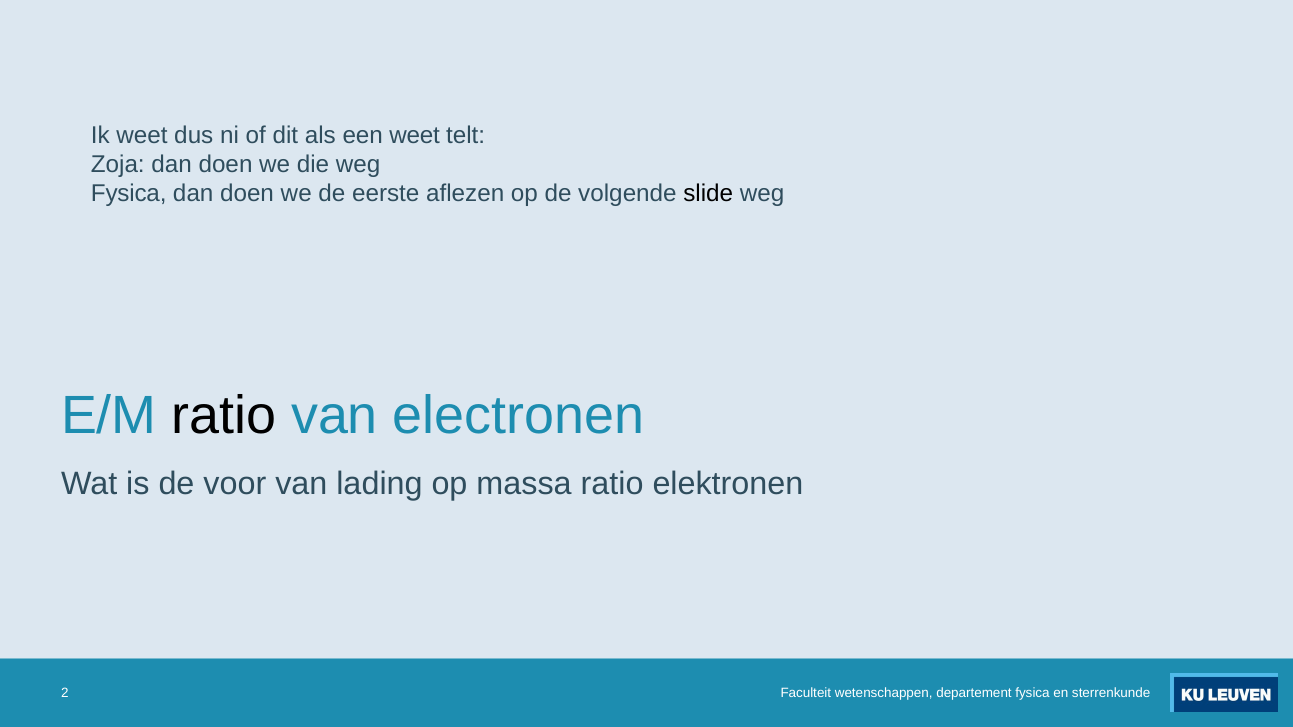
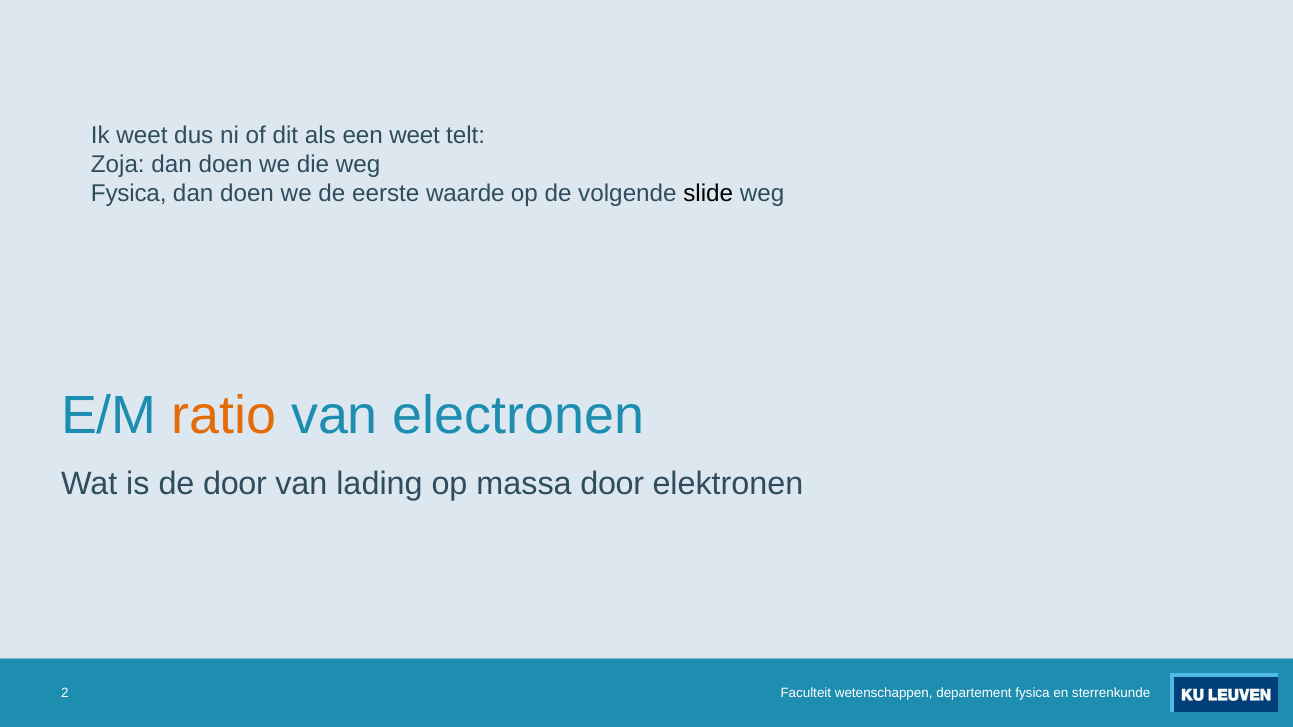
aflezen: aflezen -> waarde (465, 194)
ratio colour: black -> orange (224, 415)
de voor: voor -> door (235, 484)
massa ratio: ratio -> door (612, 484)
